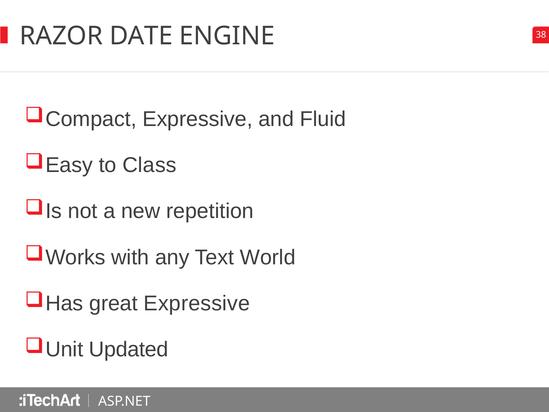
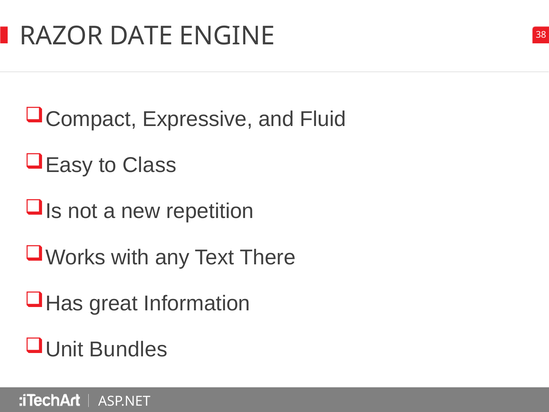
World: World -> There (268, 257)
great Expressive: Expressive -> Information (197, 303)
Updated: Updated -> Bundles (128, 349)
